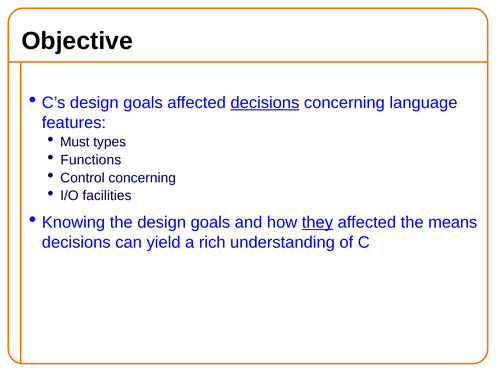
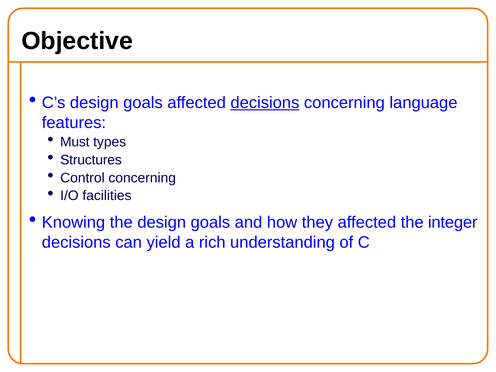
Functions: Functions -> Structures (91, 160)
they underline: present -> none (317, 222)
means: means -> integer (453, 222)
